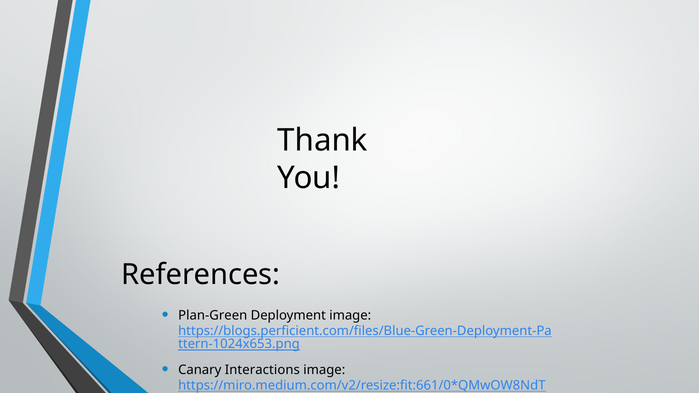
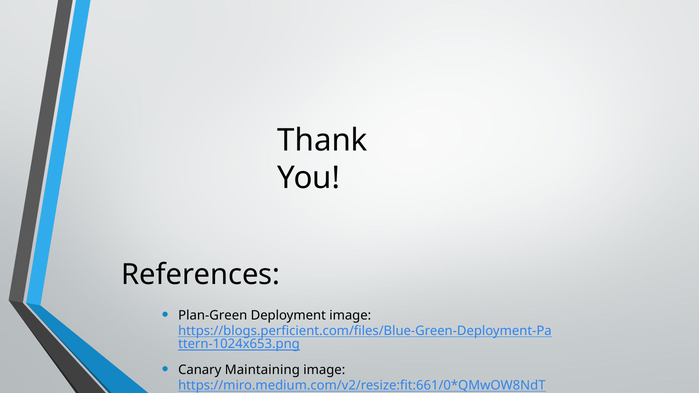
Interactions: Interactions -> Maintaining (262, 370)
